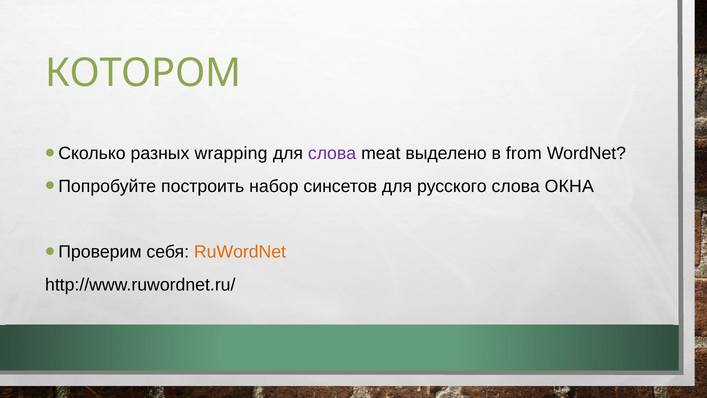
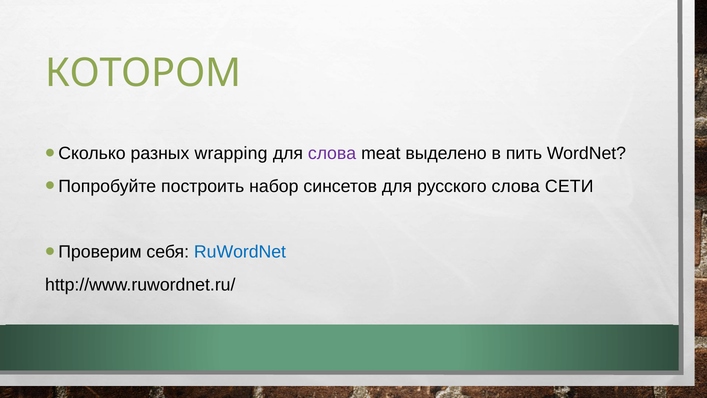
from: from -> пить (524, 153)
ОКНА: ОКНА -> СЕТИ (569, 186)
RuWordNet colour: orange -> blue (240, 252)
